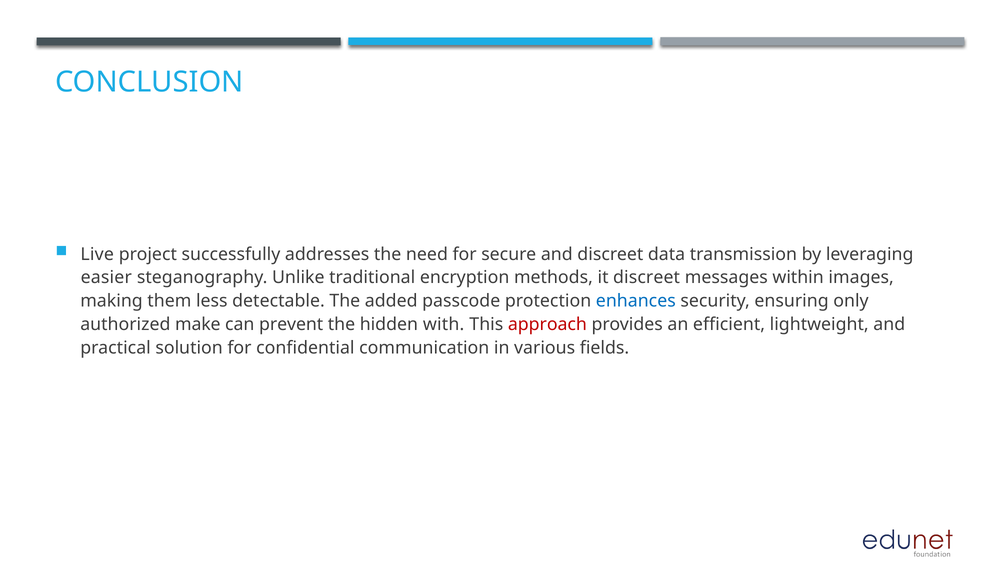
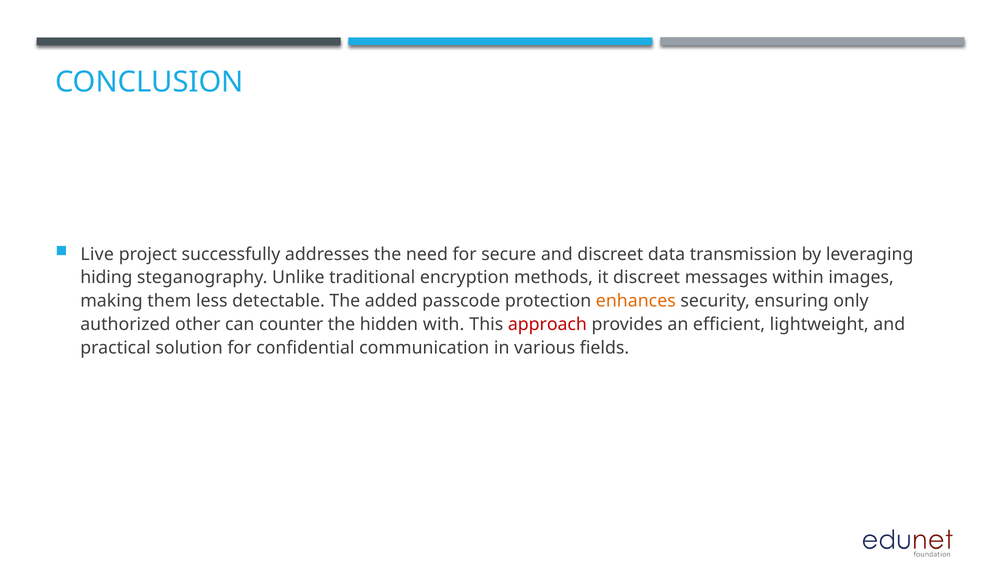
easier: easier -> hiding (106, 278)
enhances colour: blue -> orange (636, 301)
make: make -> other (198, 324)
prevent: prevent -> counter (291, 324)
